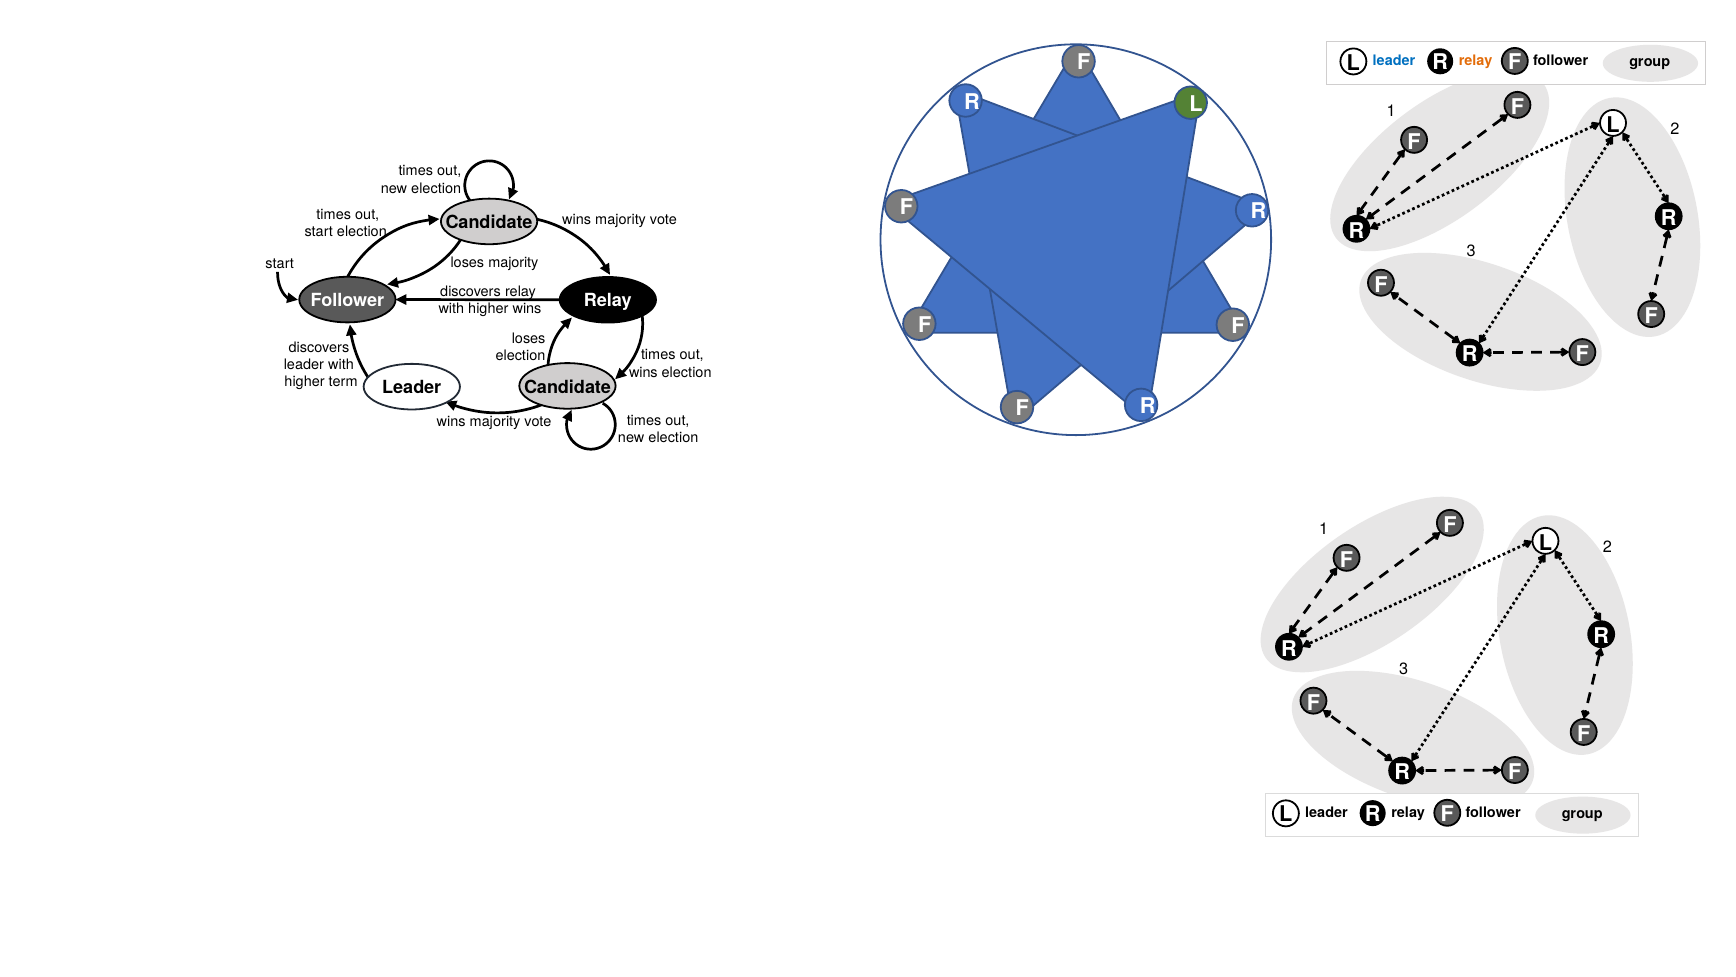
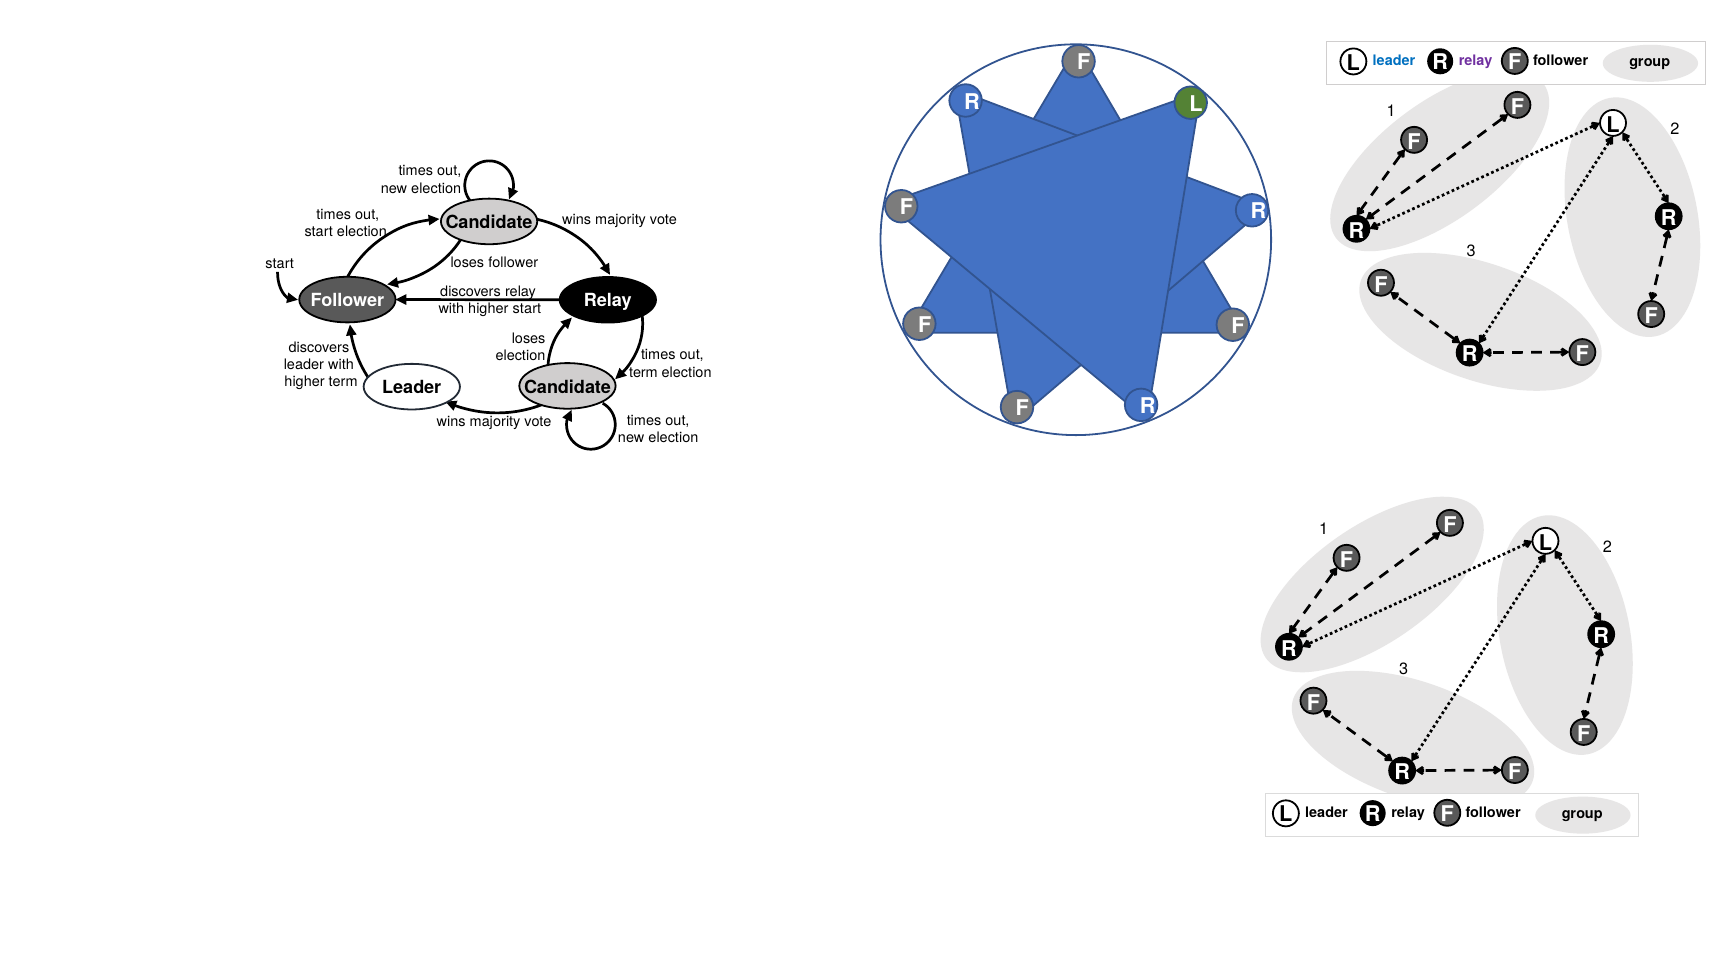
relay colour: orange -> purple (1476, 61)
loses majority: majority -> follower (513, 263)
higher wins: wins -> start (527, 309)
wins: wins -> term (643, 372)
